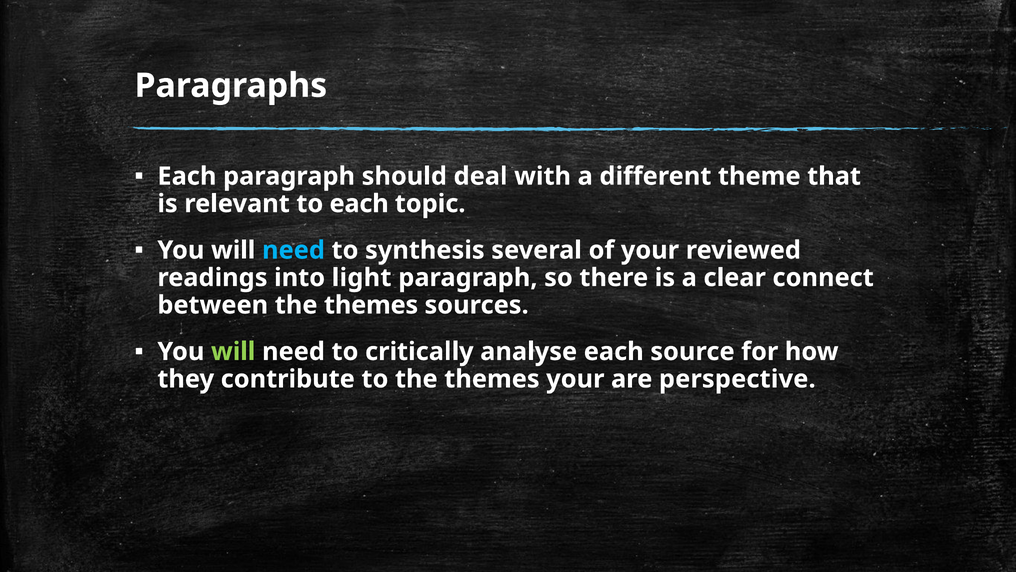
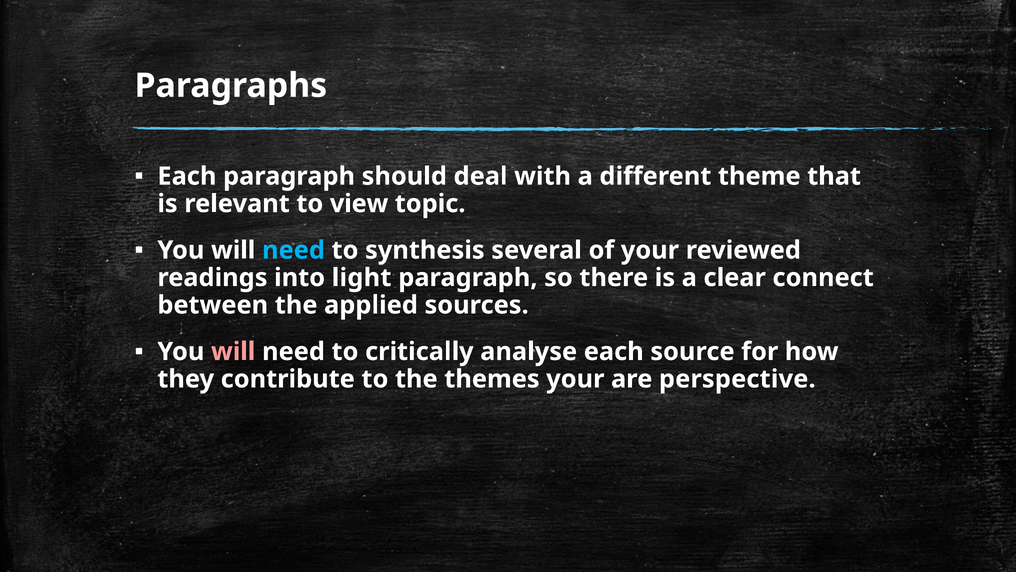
to each: each -> view (359, 204)
between the themes: themes -> applied (371, 305)
will colour: light green -> pink (233, 351)
